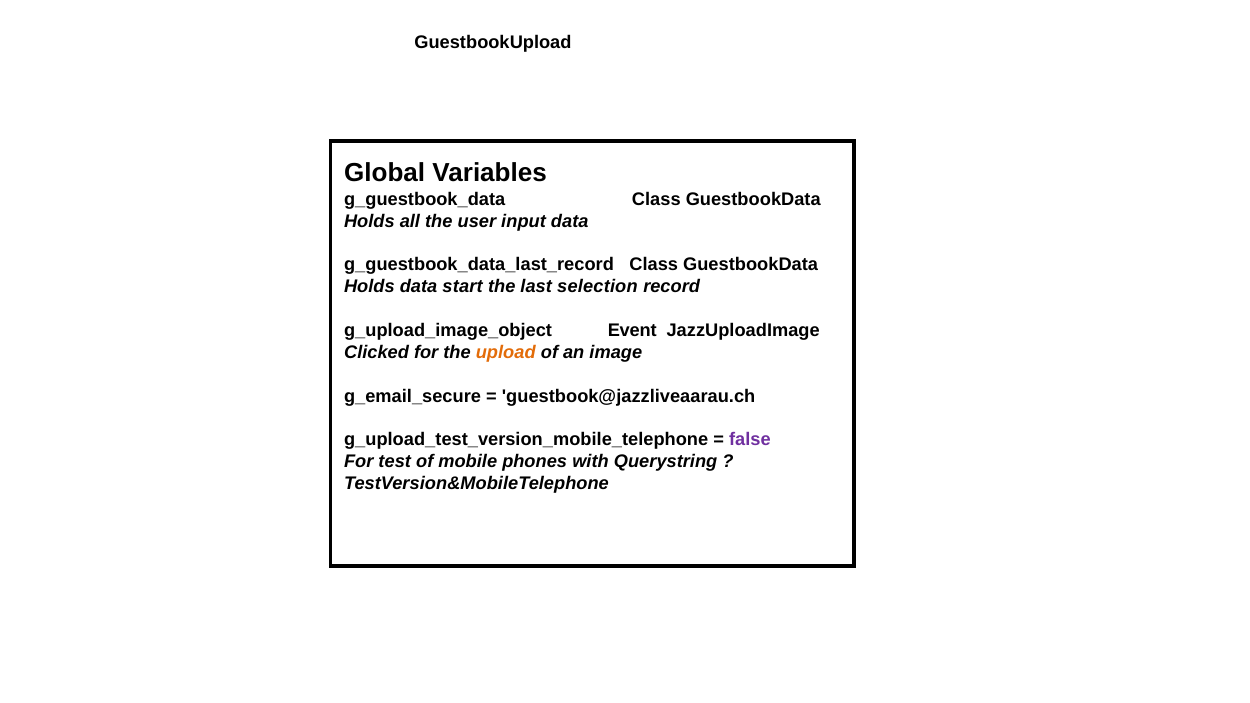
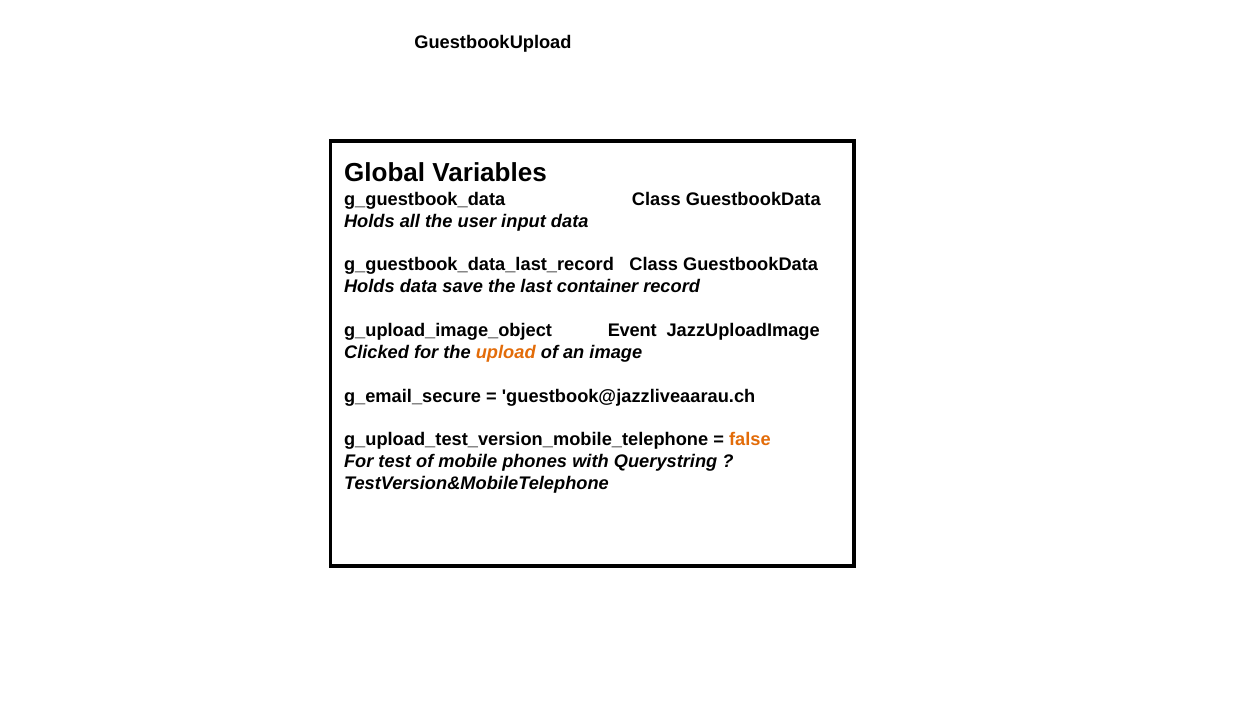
start: start -> save (463, 287)
selection: selection -> container (598, 287)
false colour: purple -> orange (750, 440)
